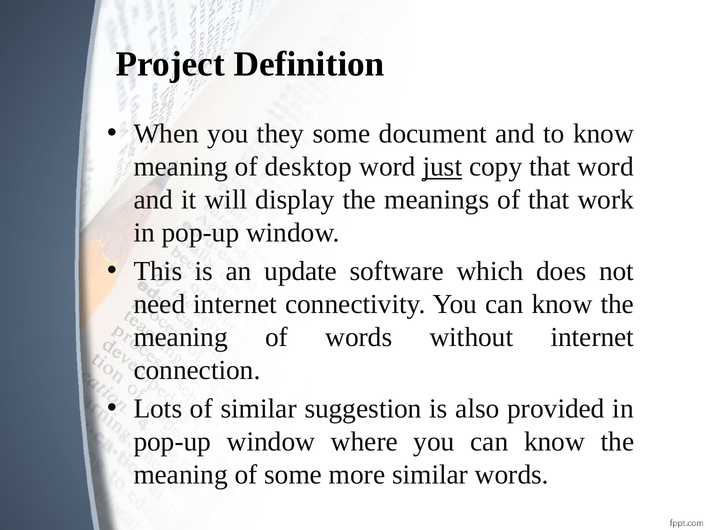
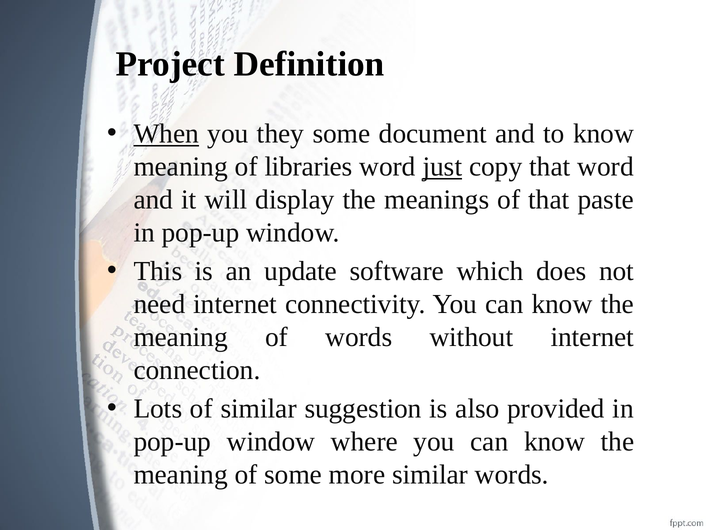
When underline: none -> present (166, 134)
desktop: desktop -> libraries (309, 167)
work: work -> paste (606, 200)
